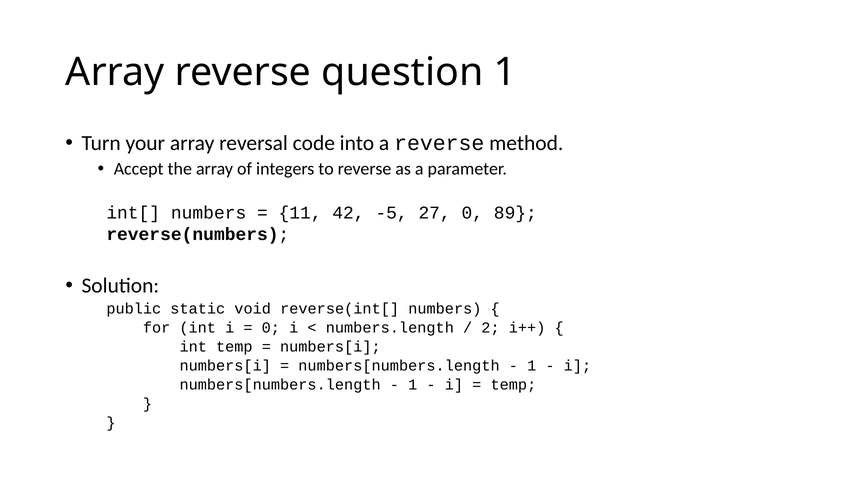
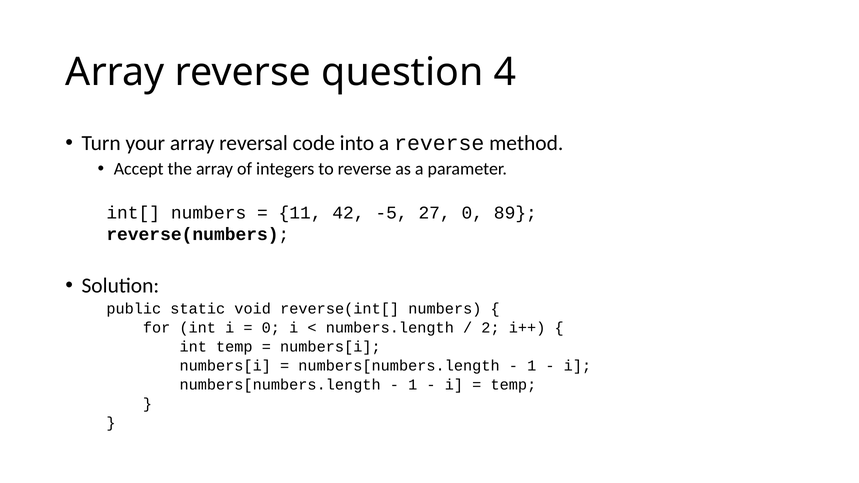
question 1: 1 -> 4 (505, 72)
